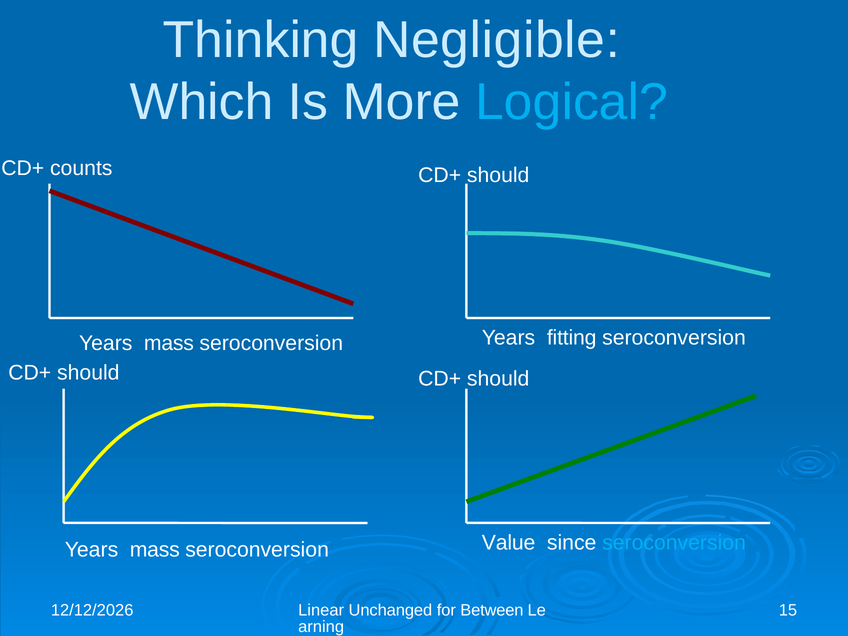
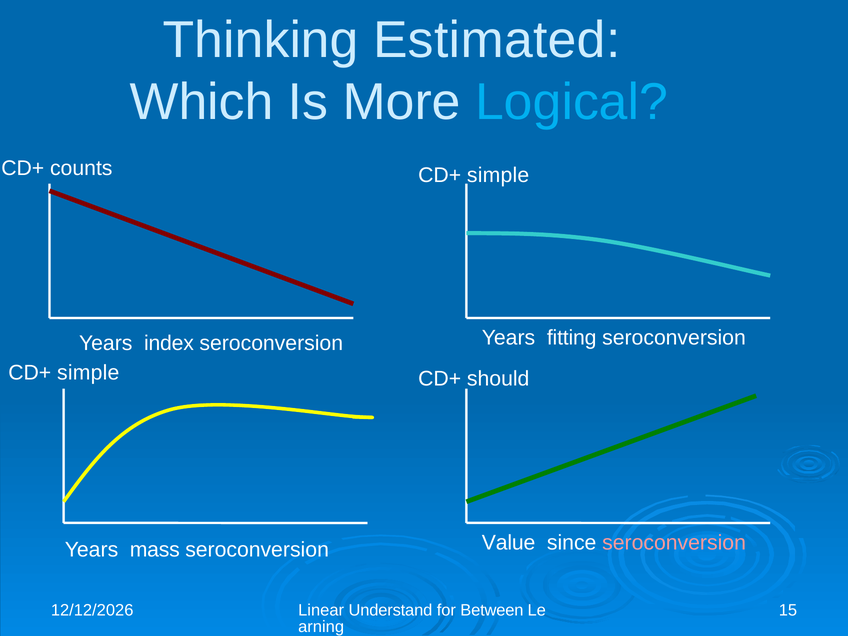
Negligible: Negligible -> Estimated (497, 40)
should: should -> simple (498, 175)
mass: mass -> index (169, 343)
should: should -> simple (88, 373)
seroconversion colour: light blue -> pink (674, 543)
Unchanged: Unchanged -> Understand (390, 610)
